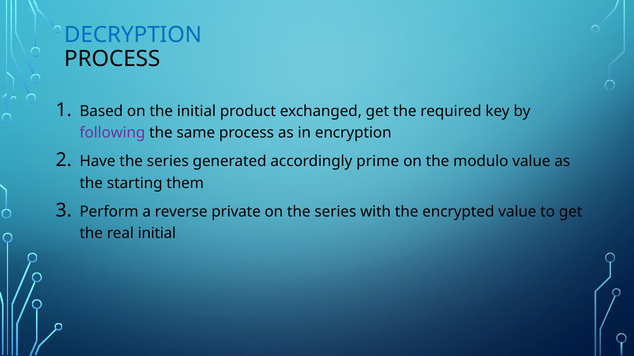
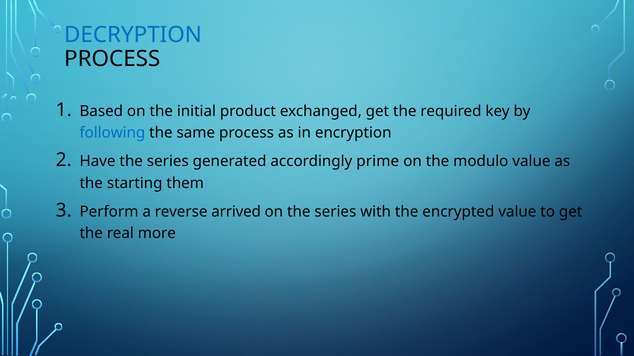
following colour: purple -> blue (112, 133)
private: private -> arrived (236, 212)
real initial: initial -> more (157, 234)
